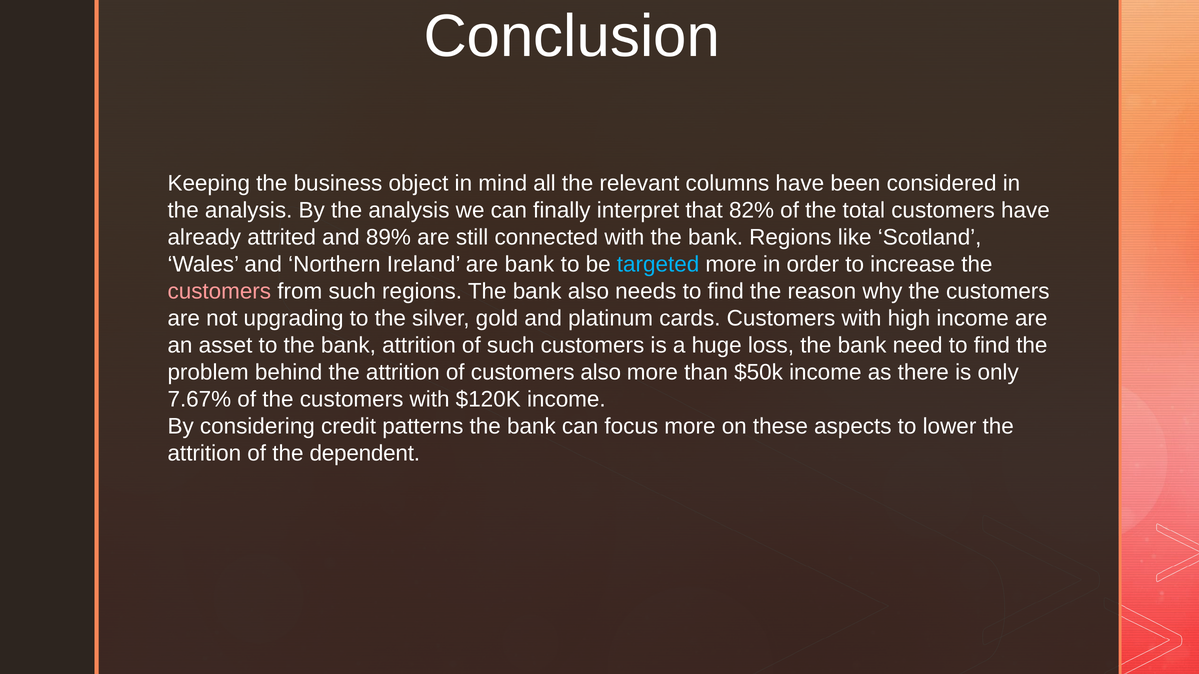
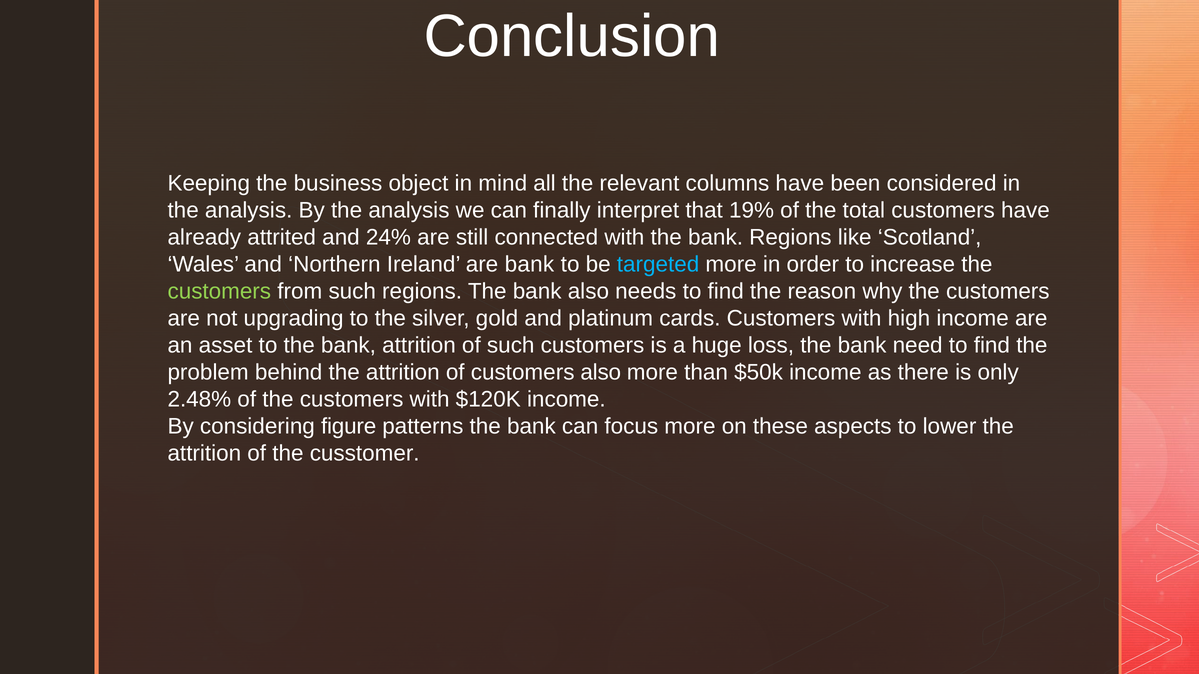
82%: 82% -> 19% (752, 211)
89%: 89% -> 24% (388, 238)
customers colour: pink -> light green (219, 292)
7.67%: 7.67% -> 2.48% (199, 400)
credit: credit -> figure (349, 426)
dependent: dependent -> cusstomer (365, 453)
